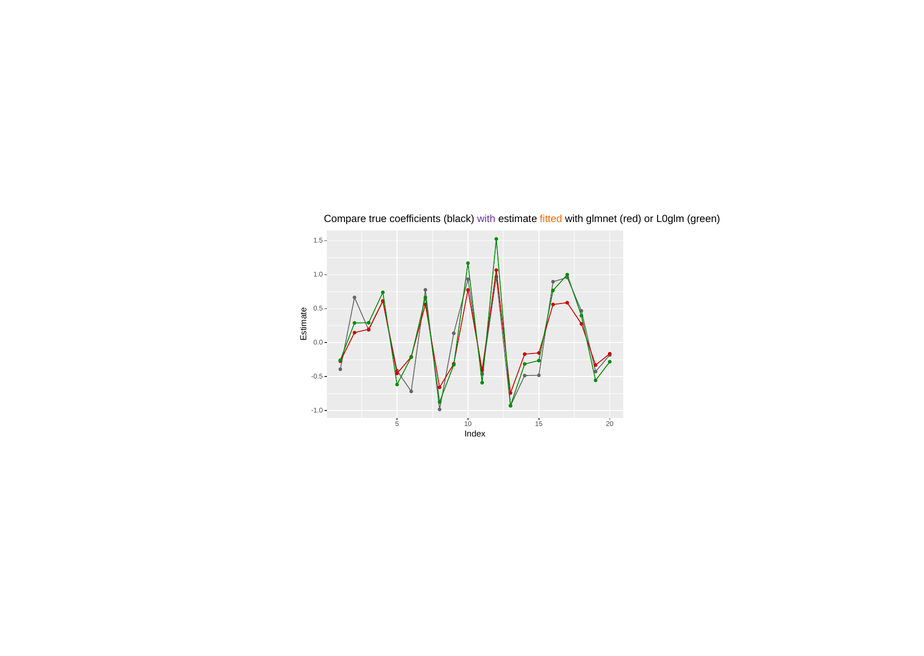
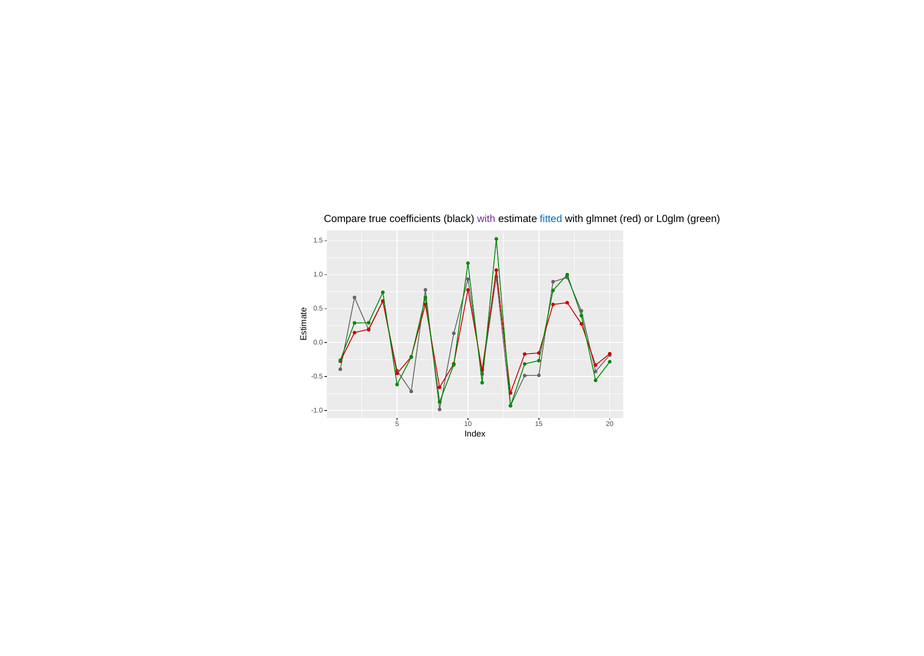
fitted colour: orange -> blue (551, 219)
